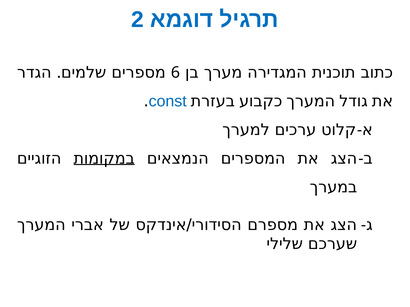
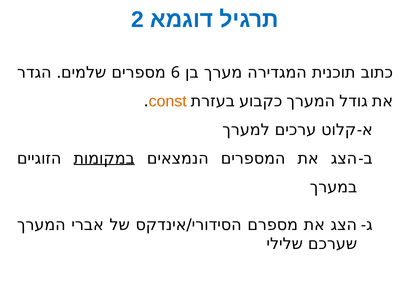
const colour: blue -> orange (168, 101)
